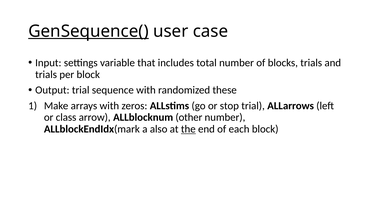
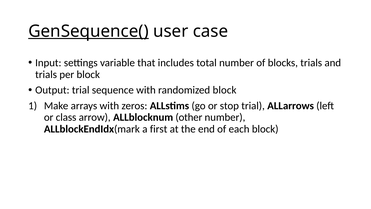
randomized these: these -> block (225, 90)
also: also -> first (159, 129)
the underline: present -> none (188, 129)
